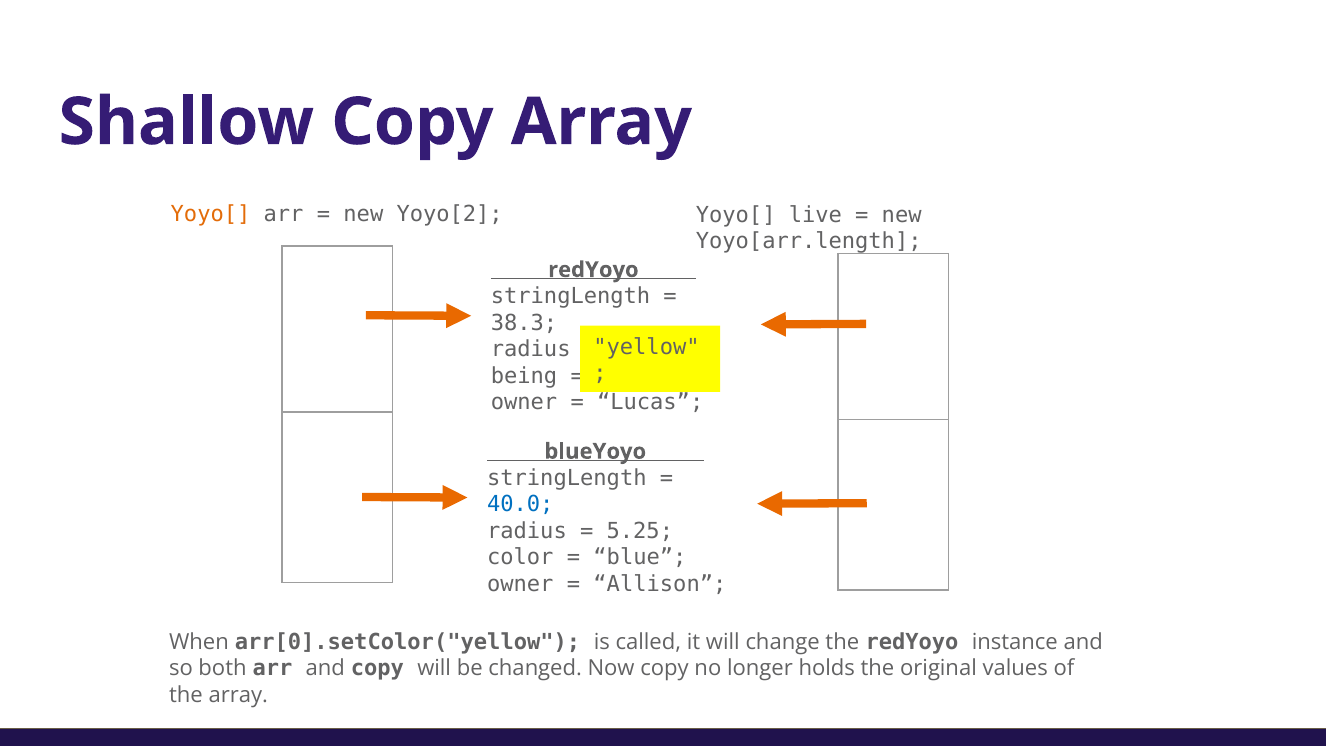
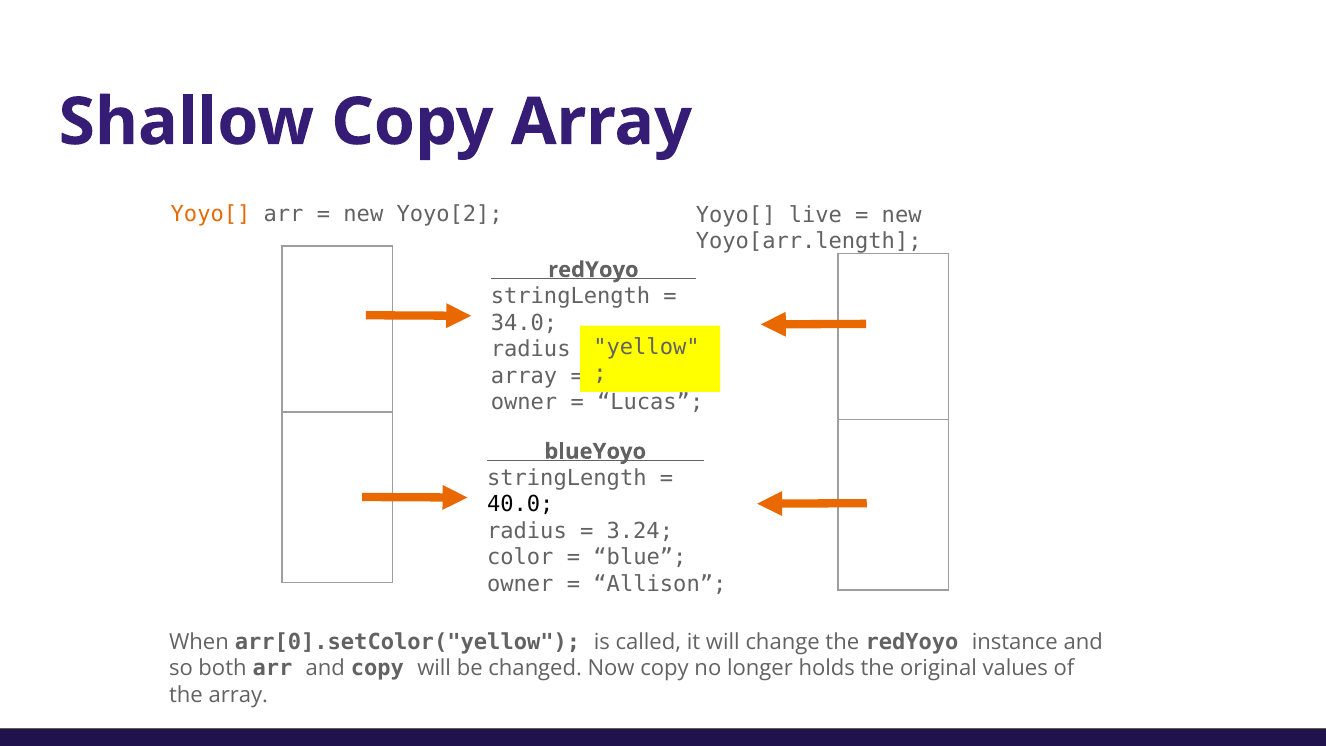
38.3: 38.3 -> 34.0 (524, 323)
being: being -> array (524, 376)
40.0 colour: blue -> black (520, 504)
5.25: 5.25 -> 3.24 (640, 531)
